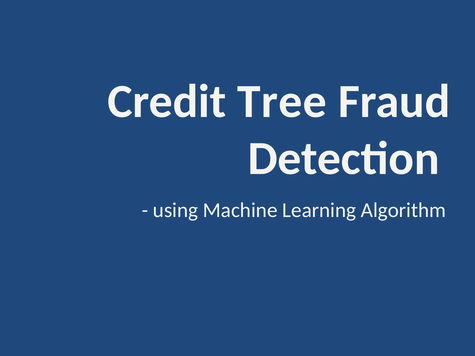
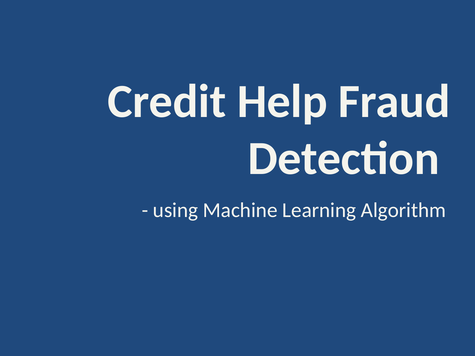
Tree: Tree -> Help (282, 101)
